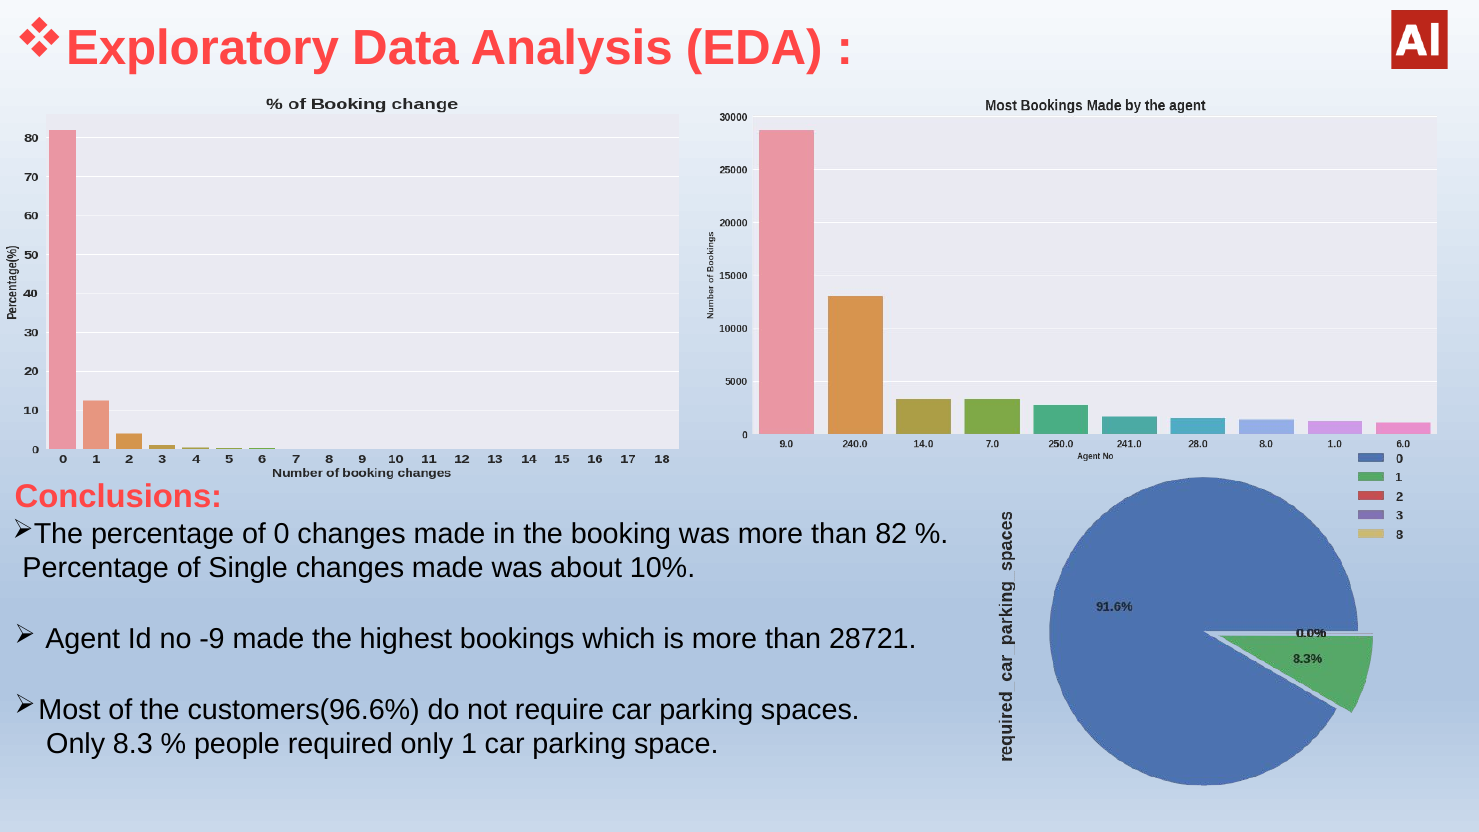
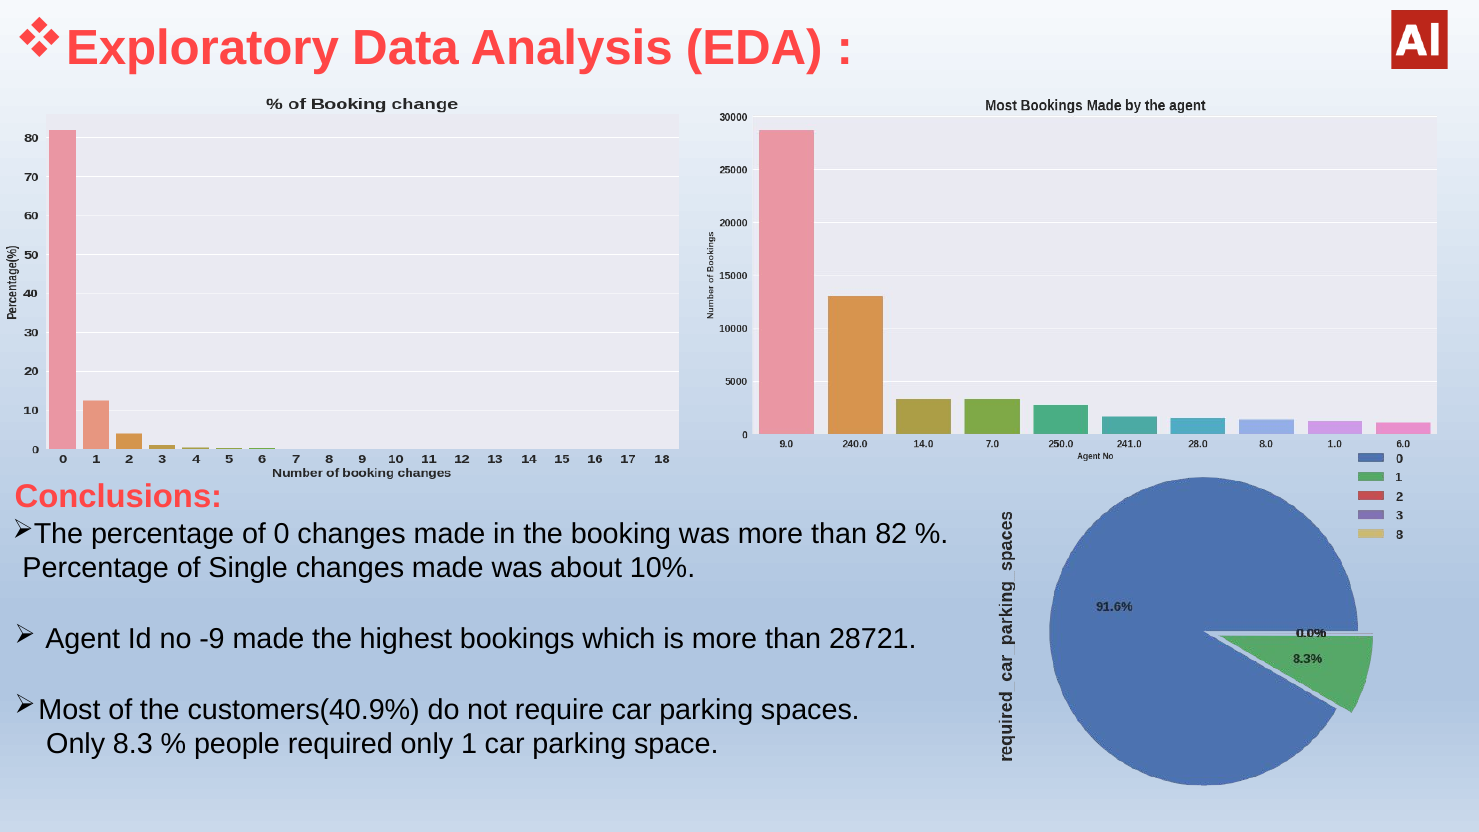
customers(96.6%: customers(96.6% -> customers(40.9% (304, 710)
